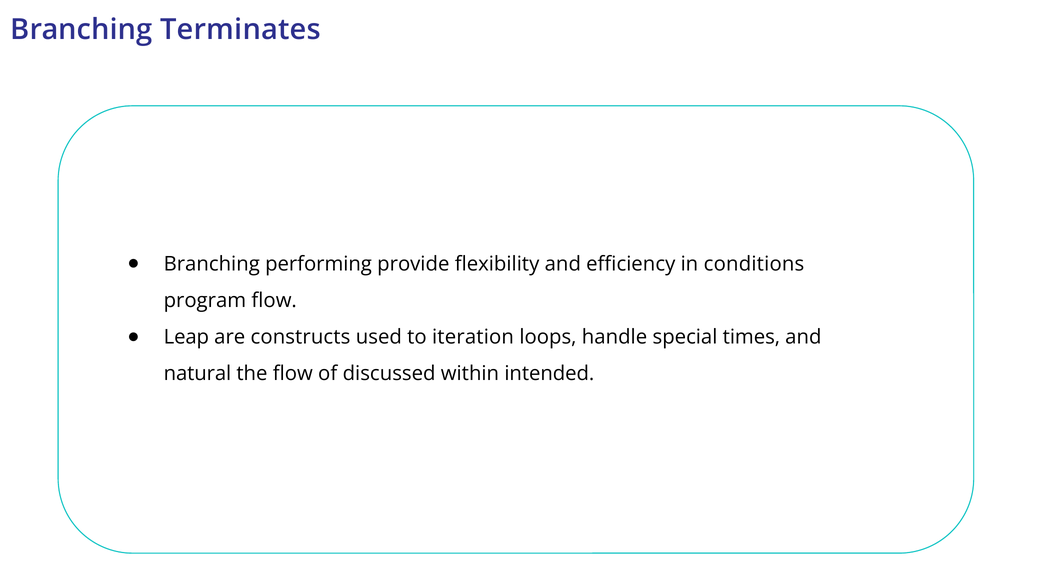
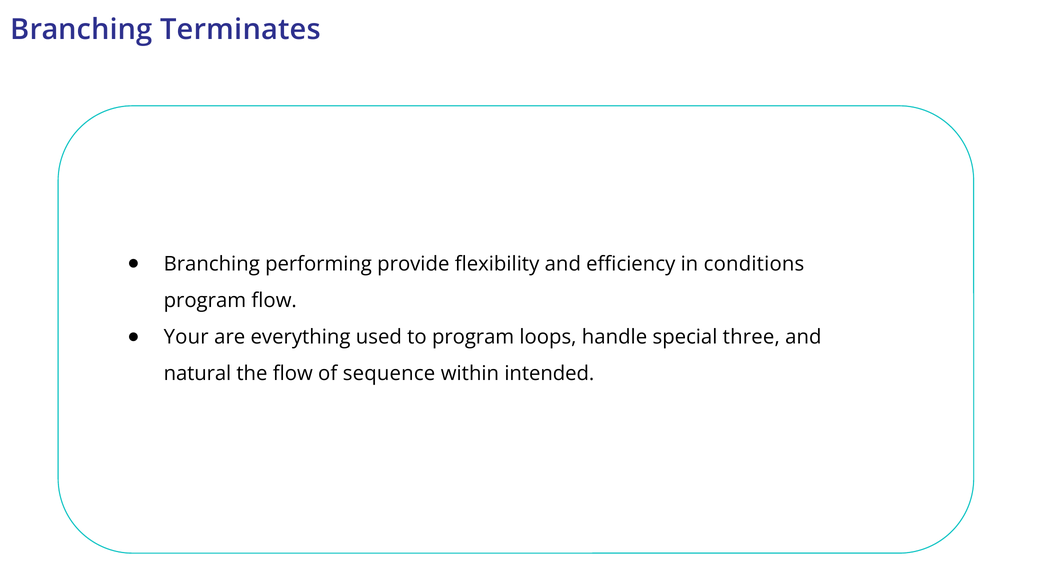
Leap: Leap -> Your (186, 337)
constructs: constructs -> everything (301, 337)
to iteration: iteration -> program (473, 337)
times: times -> three (751, 337)
discussed: discussed -> sequence (389, 374)
